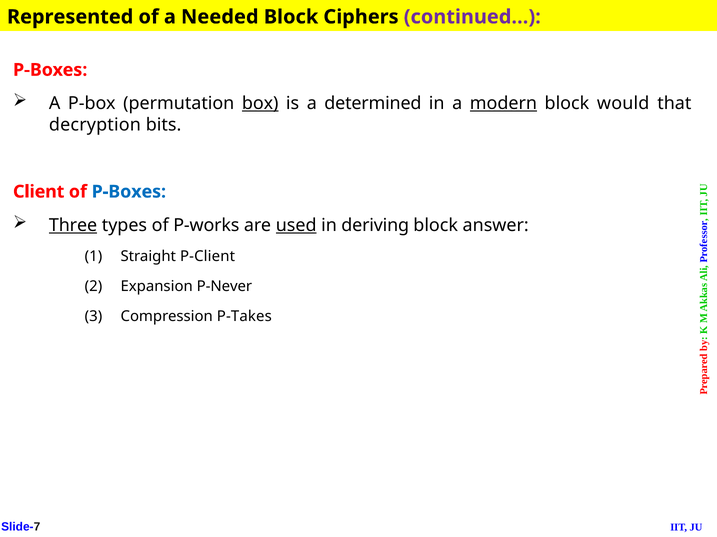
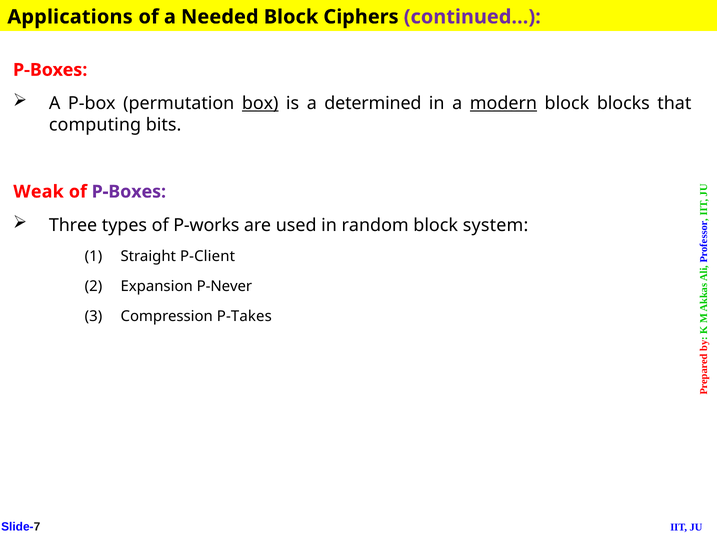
Represented: Represented -> Applications (70, 17)
would: would -> blocks (623, 103)
decryption: decryption -> computing (95, 125)
Client: Client -> Weak (39, 192)
P-Boxes colour: blue -> purple (129, 192)
Three underline: present -> none (73, 225)
used underline: present -> none (296, 225)
deriving: deriving -> random (375, 225)
answer: answer -> system (496, 225)
